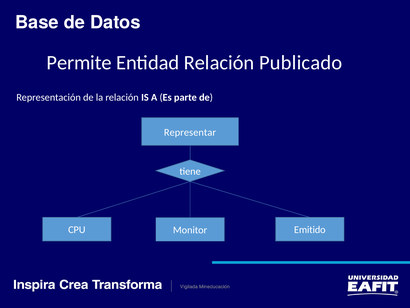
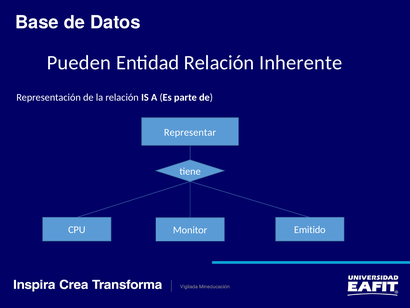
Permite: Permite -> Pueden (79, 63)
Publicado: Publicado -> Inherente (301, 63)
